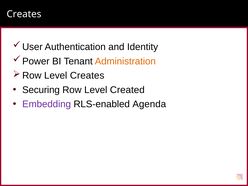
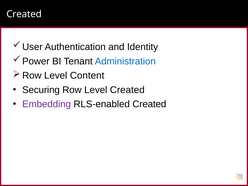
Creates: Creates -> Created (24, 14)
Administration colour: orange -> blue (125, 61)
Level Creates: Creates -> Content (87, 76)
RLS-enabled Agenda: Agenda -> Created (149, 104)
